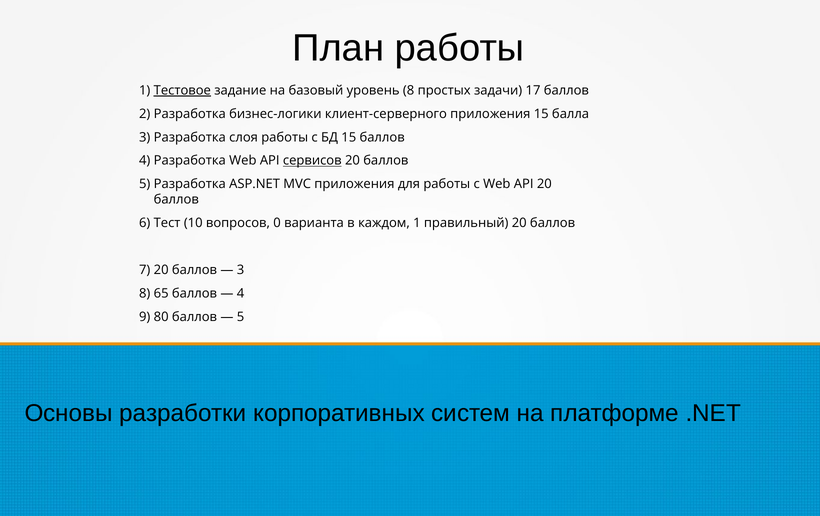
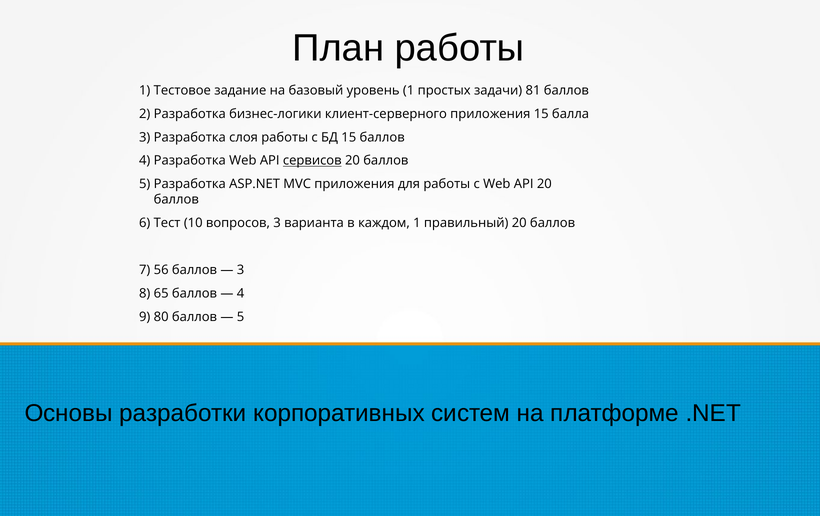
Тестовое underline: present -> none (182, 91)
уровень 8: 8 -> 1 (409, 91)
17: 17 -> 81 (533, 91)
вопросов 0: 0 -> 3 (277, 223)
20: 20 -> 56 (161, 270)
